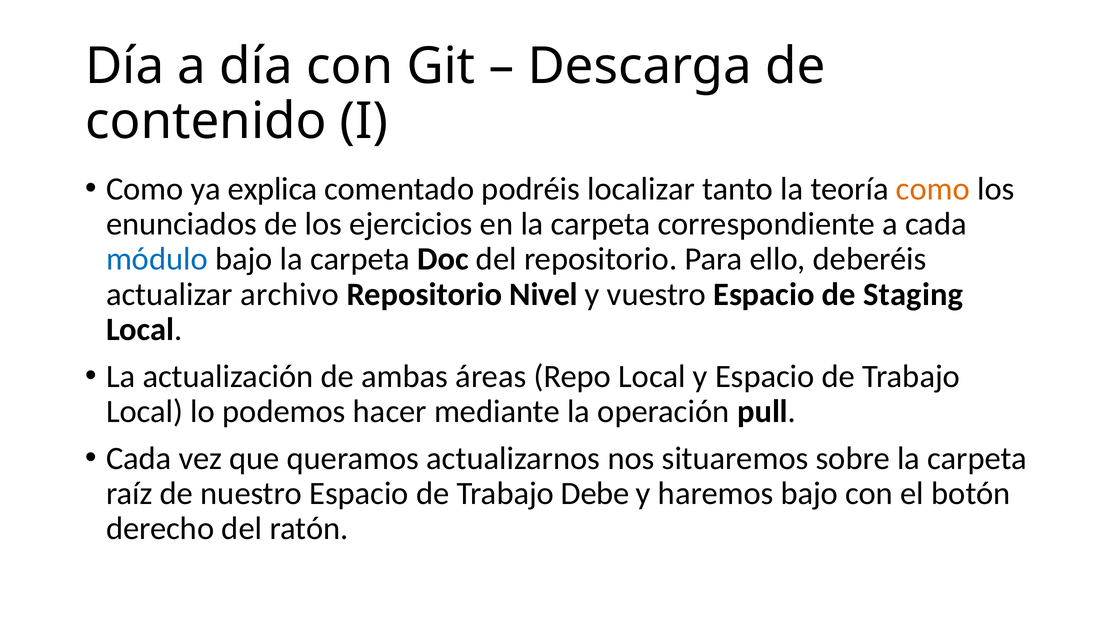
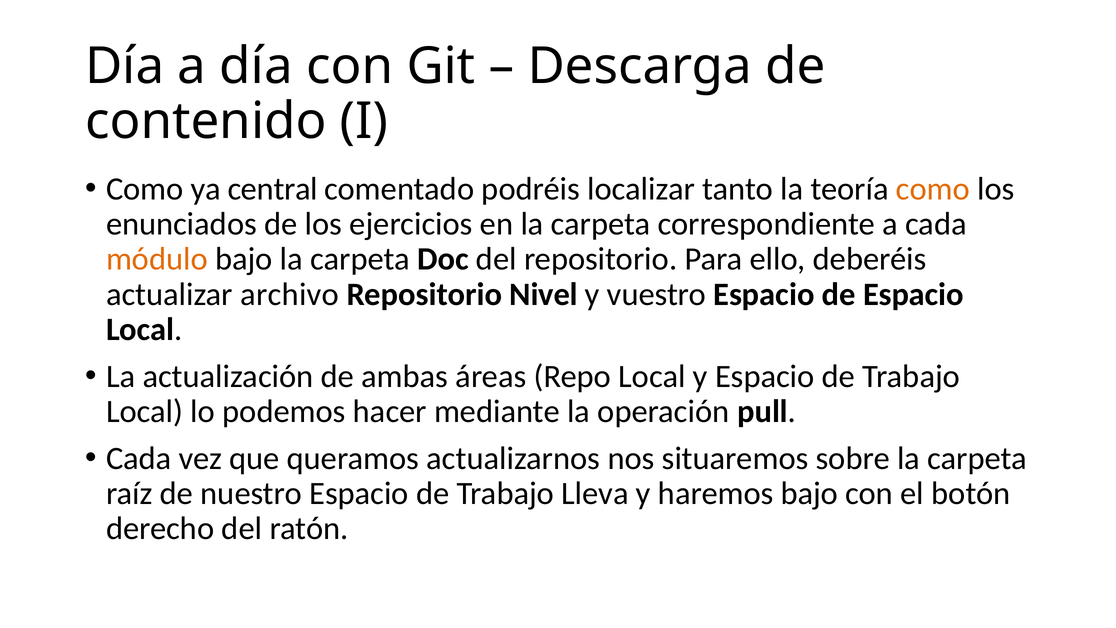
explica: explica -> central (273, 189)
módulo colour: blue -> orange (157, 259)
de Staging: Staging -> Espacio (913, 294)
Debe: Debe -> Lleva (595, 493)
